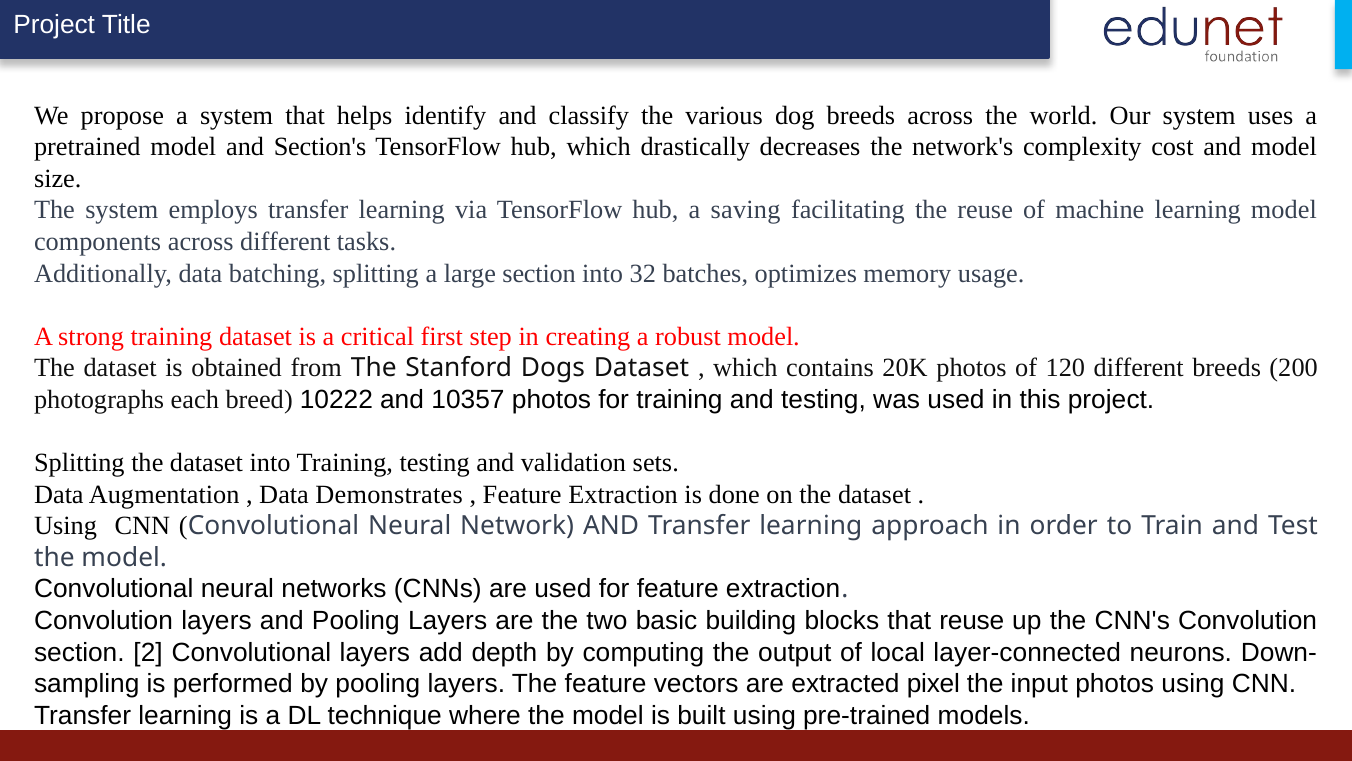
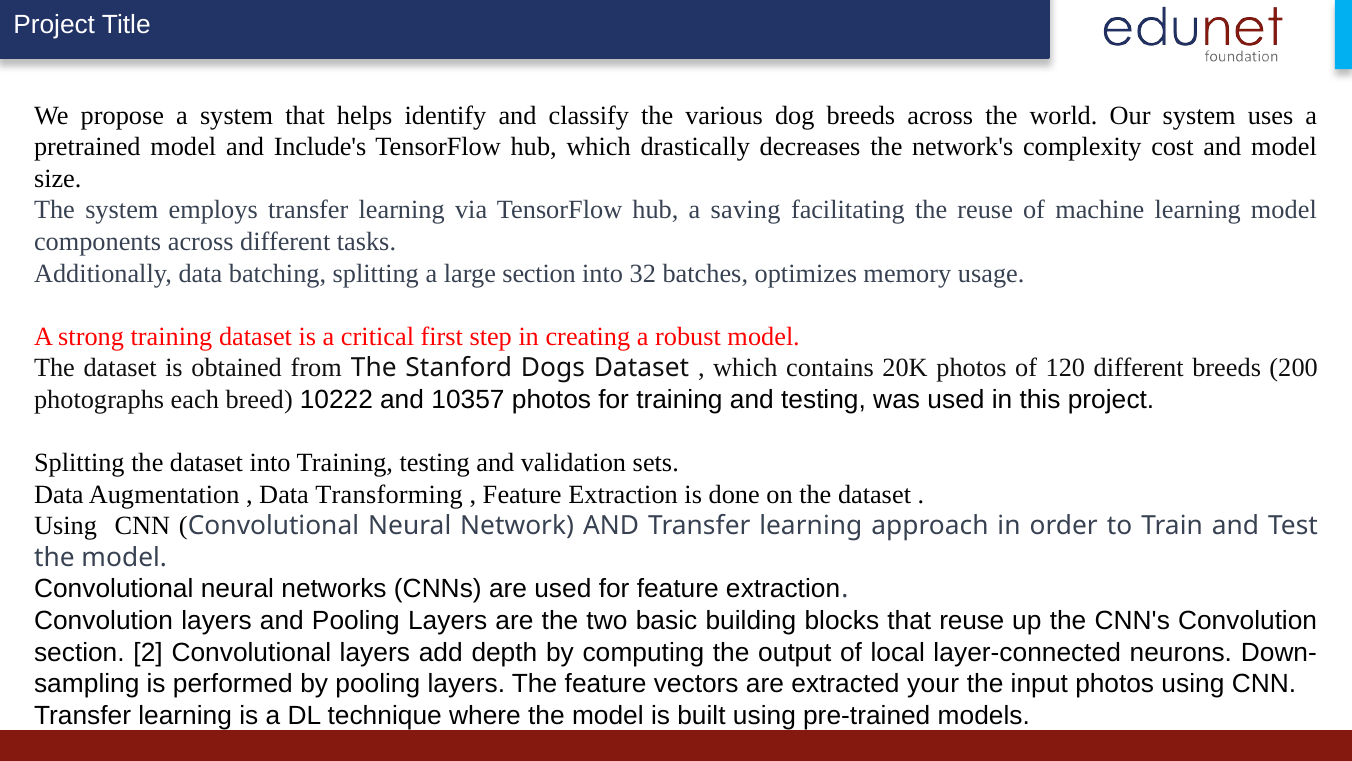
Section's: Section's -> Include's (320, 147)
Demonstrates: Demonstrates -> Transforming (389, 494)
pixel: pixel -> your (933, 684)
